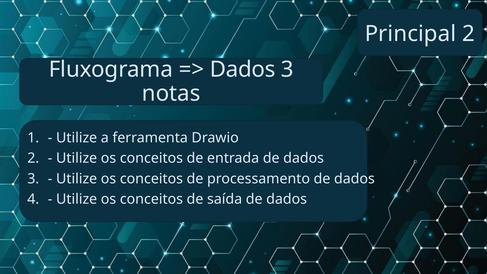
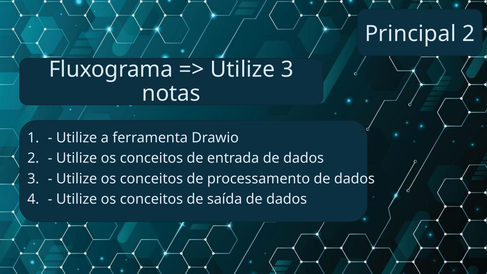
Dados: Dados -> Utilize (243, 69)
